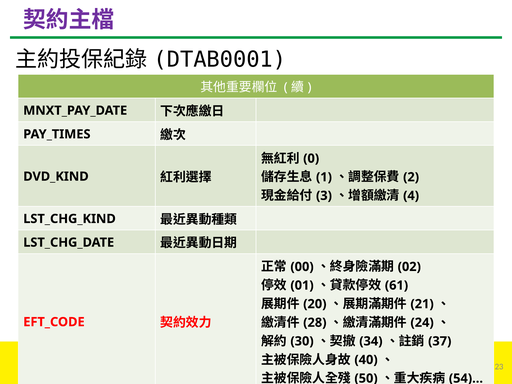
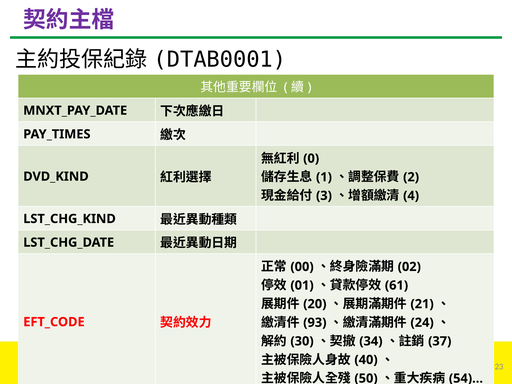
28: 28 -> 93 (315, 323)
